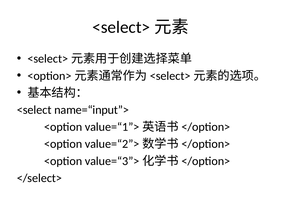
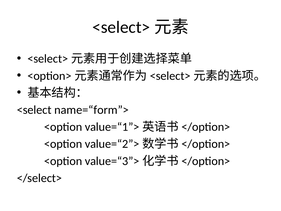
name=“input”>: name=“input”> -> name=“form”> (92, 110)
